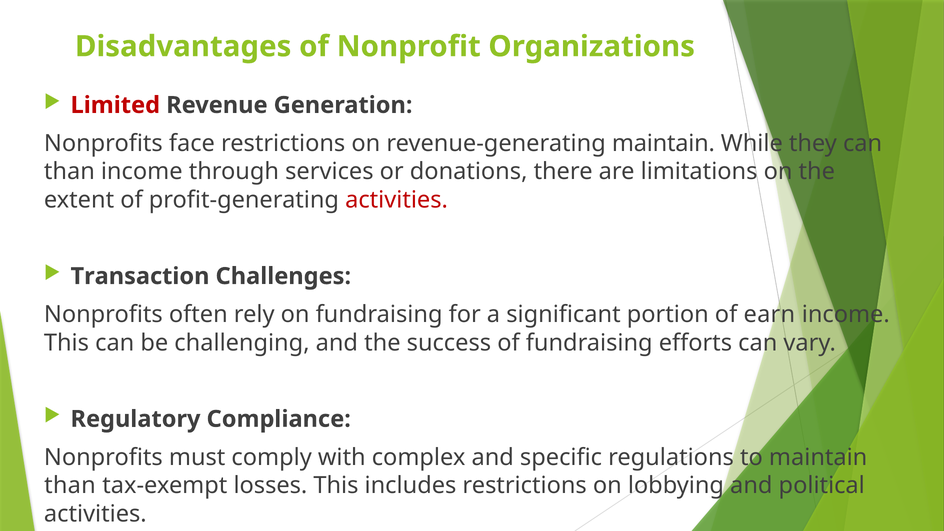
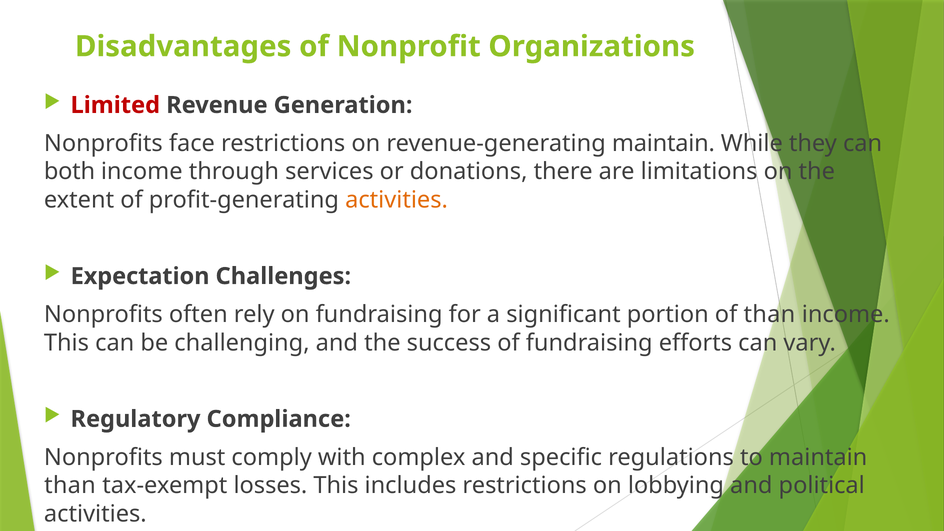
than: than -> both (70, 172)
activities colour: red -> orange (397, 200)
Transaction: Transaction -> Expectation (140, 276)
of earn: earn -> than (769, 314)
